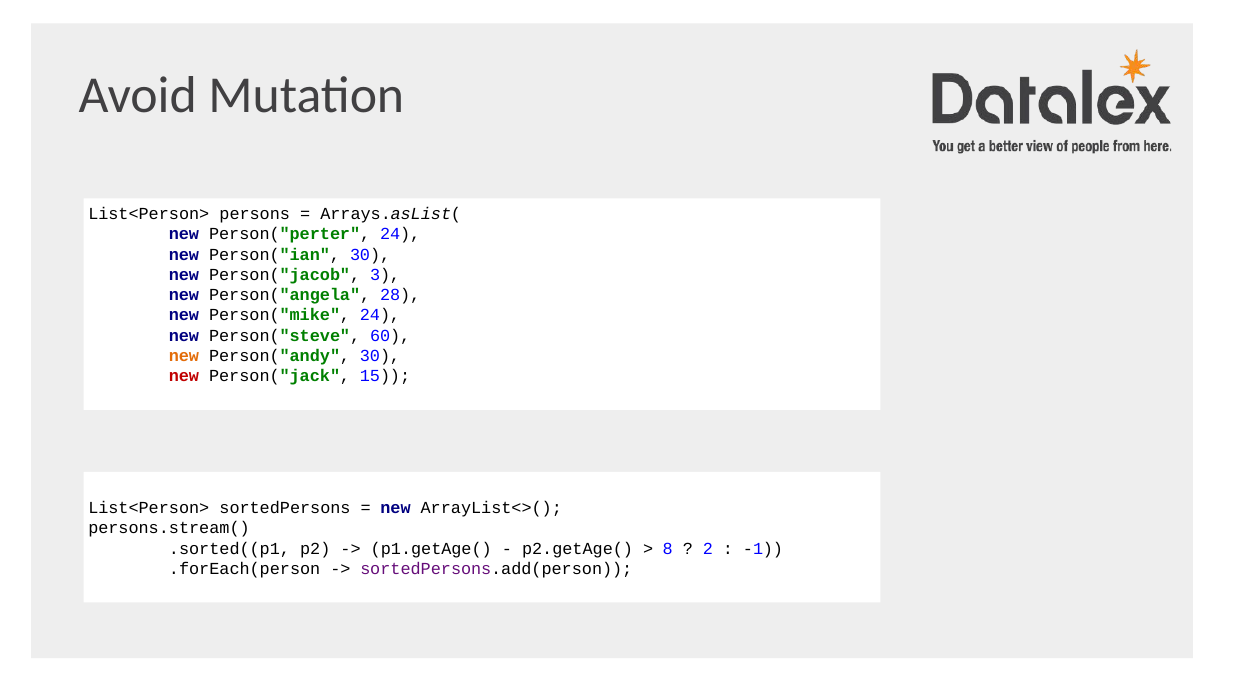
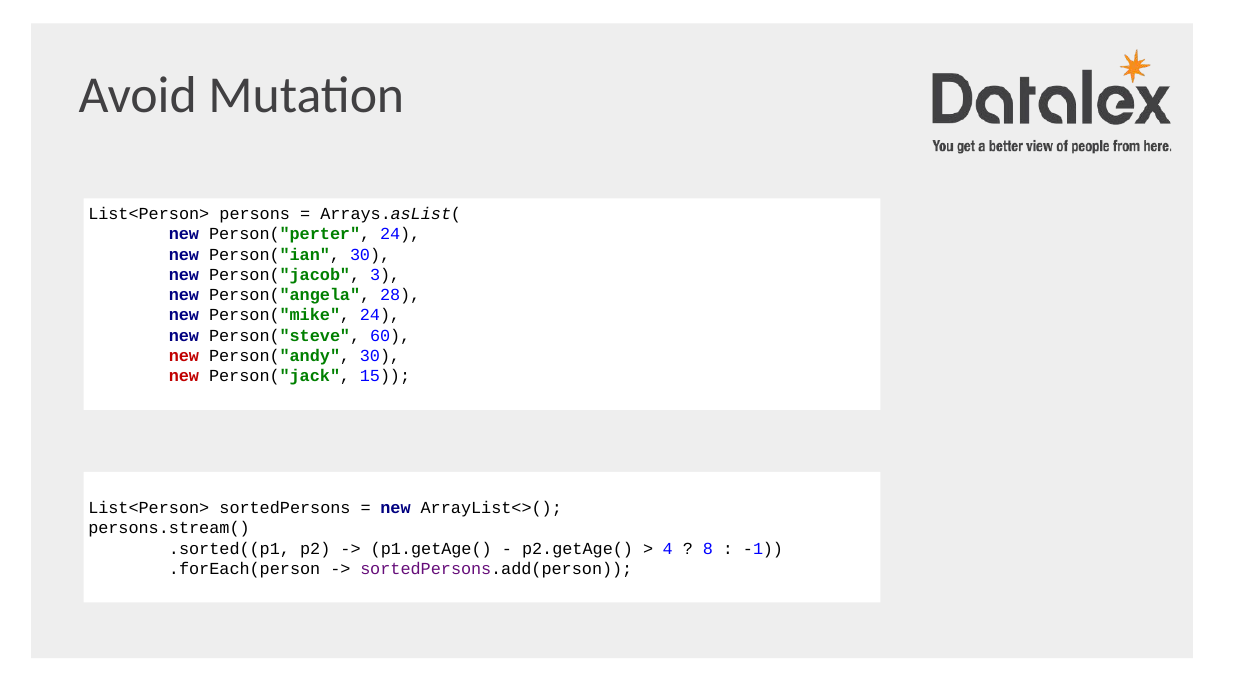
new colour: orange -> red (184, 356)
8: 8 -> 4 (668, 548)
2: 2 -> 8 (708, 548)
